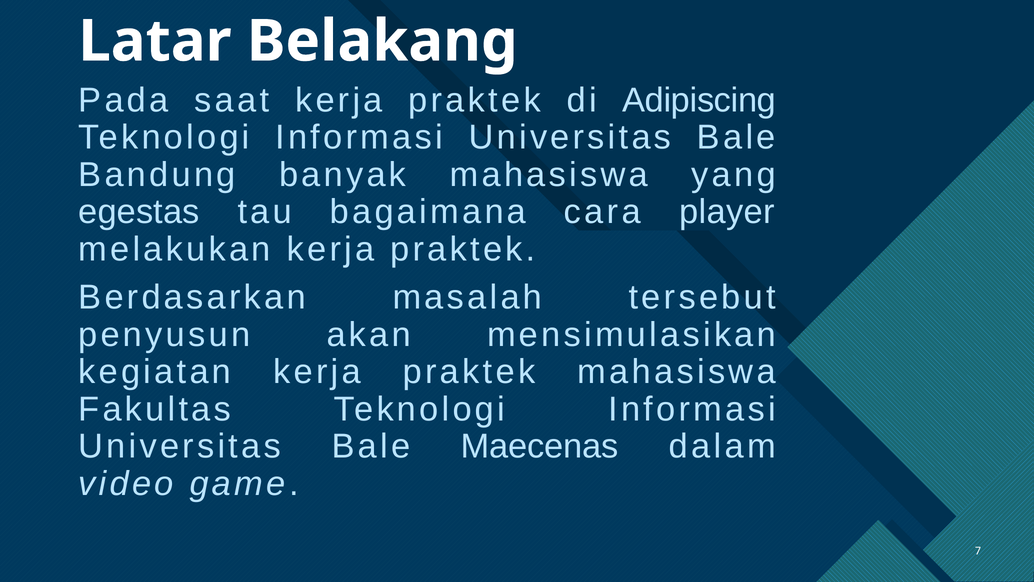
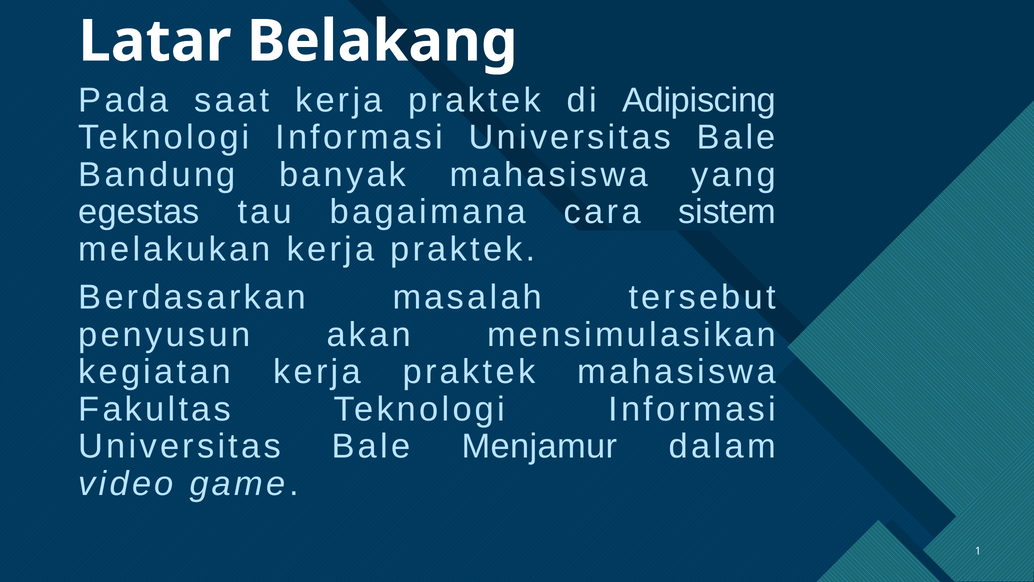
player: player -> sistem (727, 212)
Maecenas: Maecenas -> Menjamur (539, 446)
7: 7 -> 1 (978, 551)
